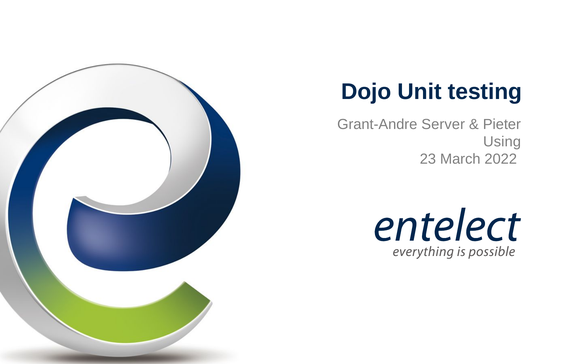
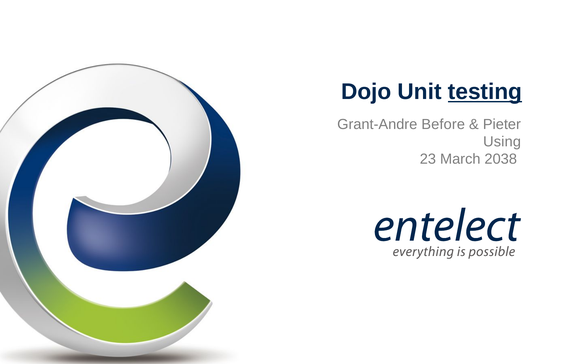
testing underline: none -> present (485, 92)
Server: Server -> Before (443, 124)
2022: 2022 -> 2038 (501, 159)
